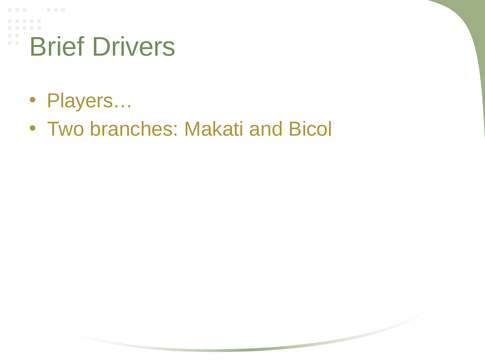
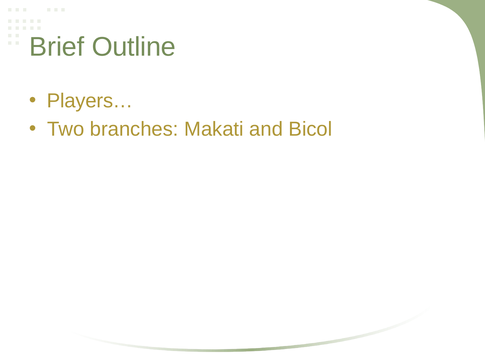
Drivers: Drivers -> Outline (134, 47)
